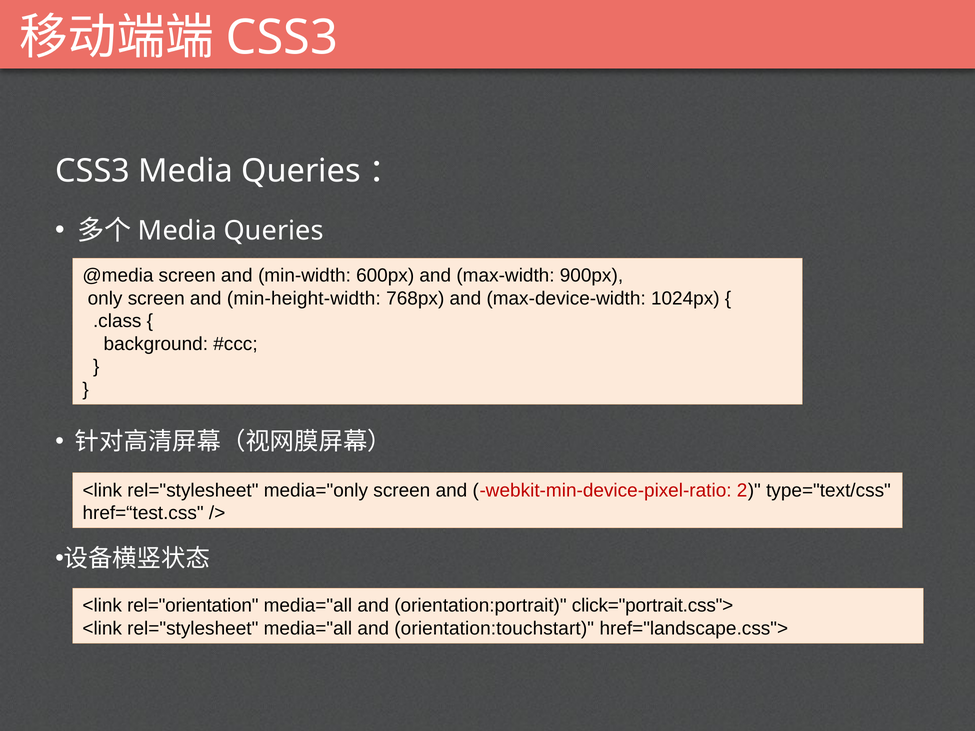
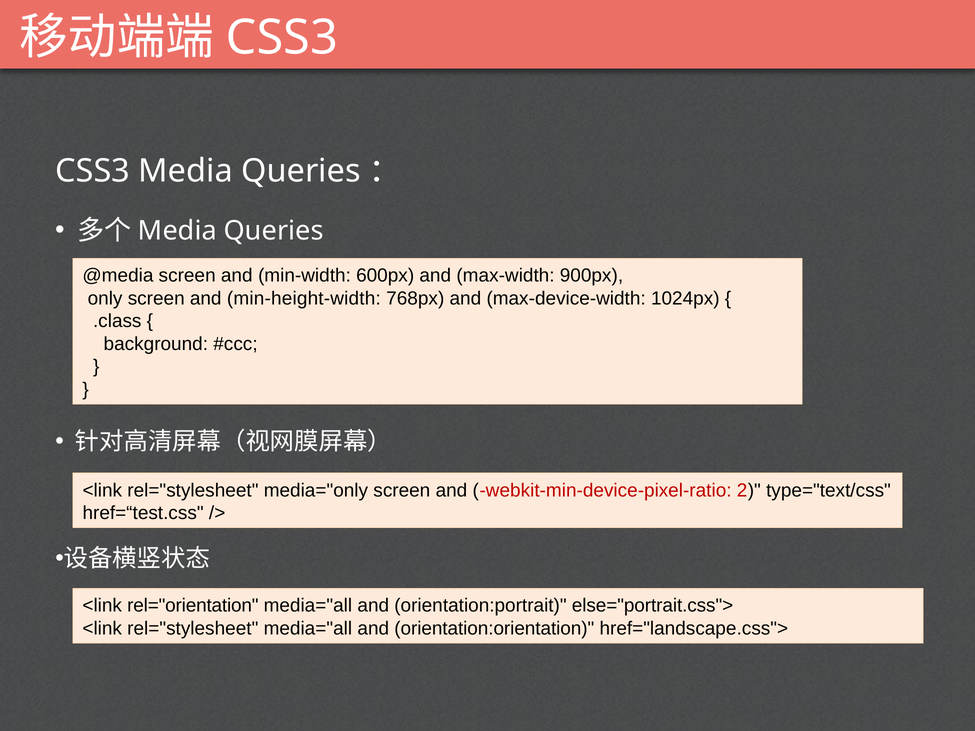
click="portrait.css">: click="portrait.css"> -> else="portrait.css"> (653, 606)
orientation:touchstart: orientation:touchstart -> orientation:orientation (494, 629)
